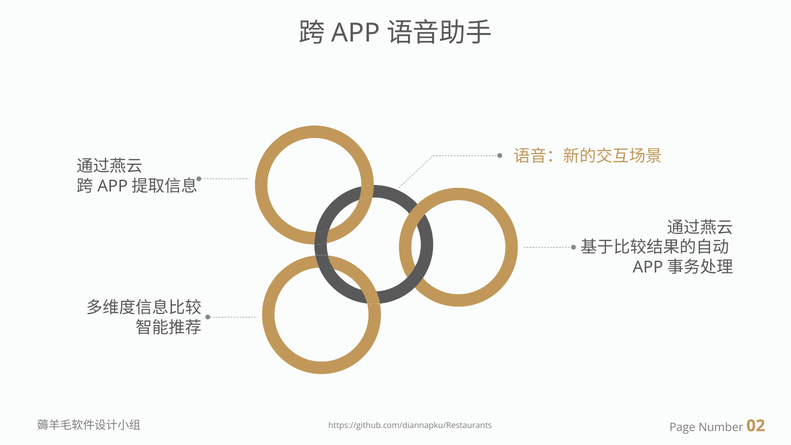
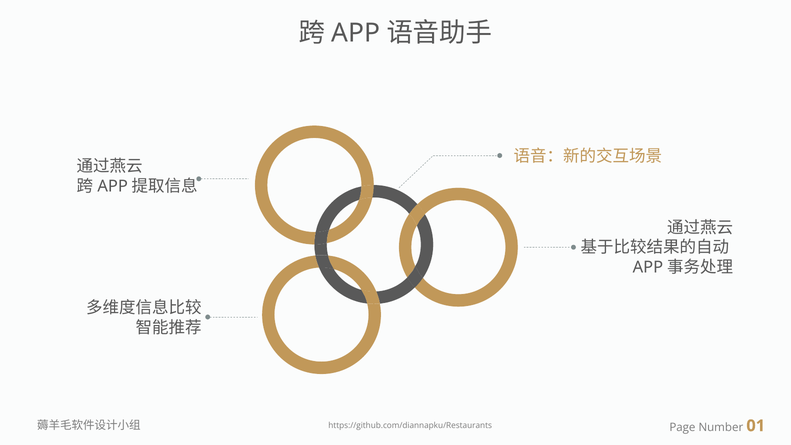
02: 02 -> 01 (756, 426)
